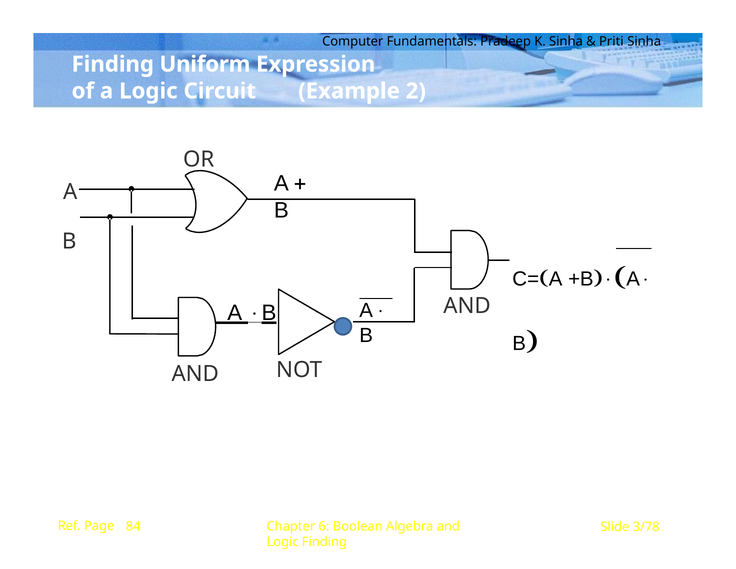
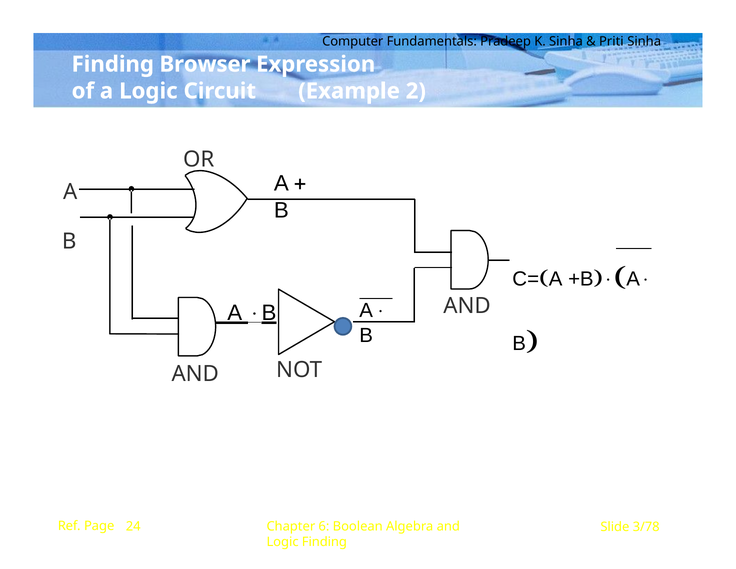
Uniform: Uniform -> Browser (205, 64)
84: 84 -> 24 (133, 526)
